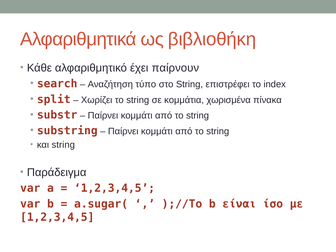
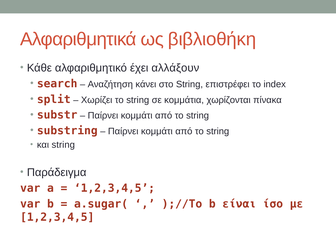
παίρνουν: παίρνουν -> αλλάξουν (175, 68)
τύπο: τύπο -> κάνει (146, 84)
χωρισμένα: χωρισμένα -> χωρίζονται (229, 100)
